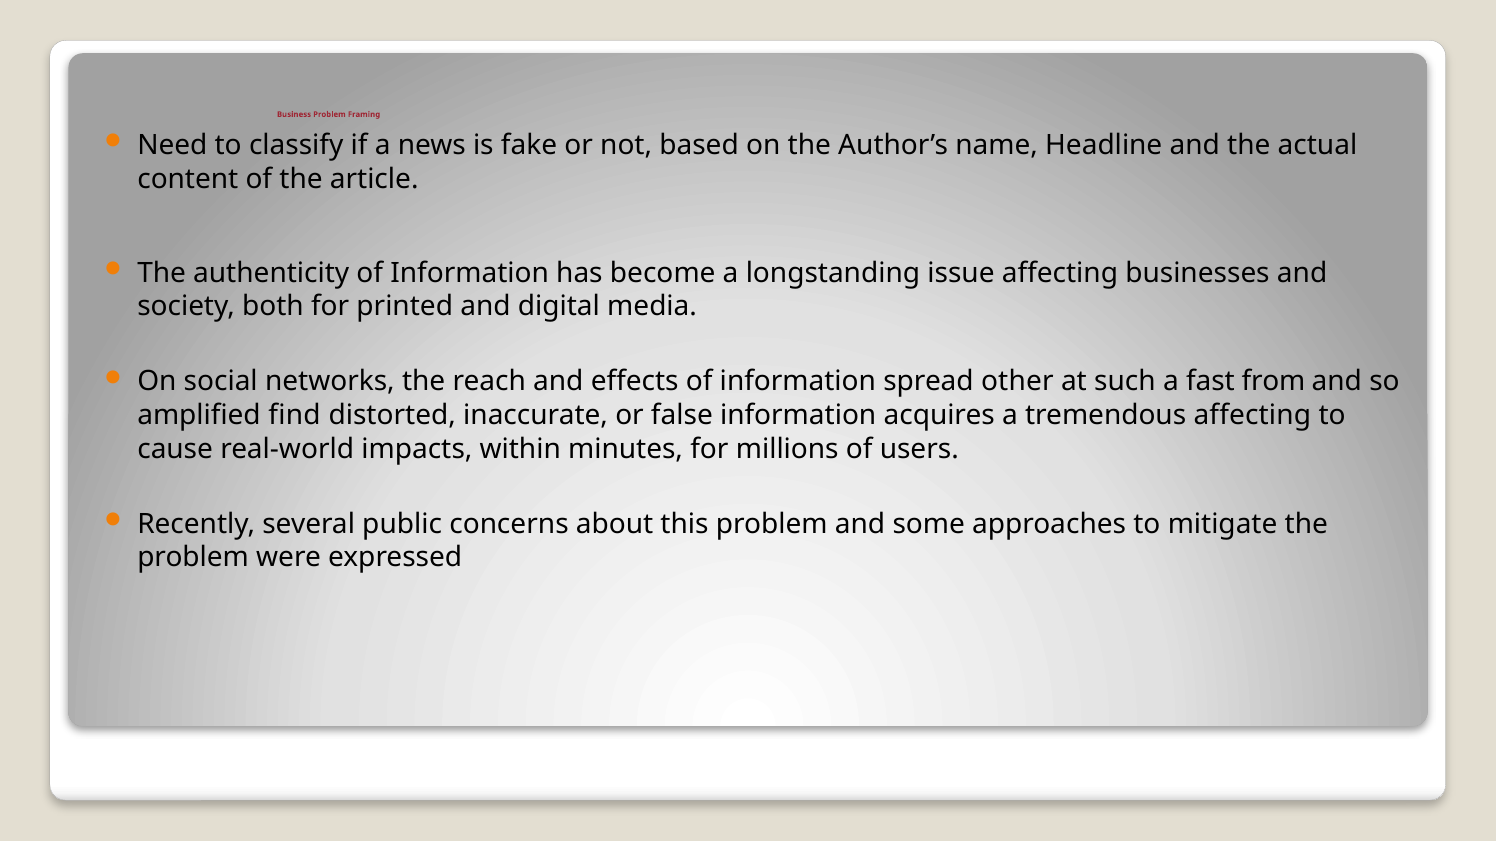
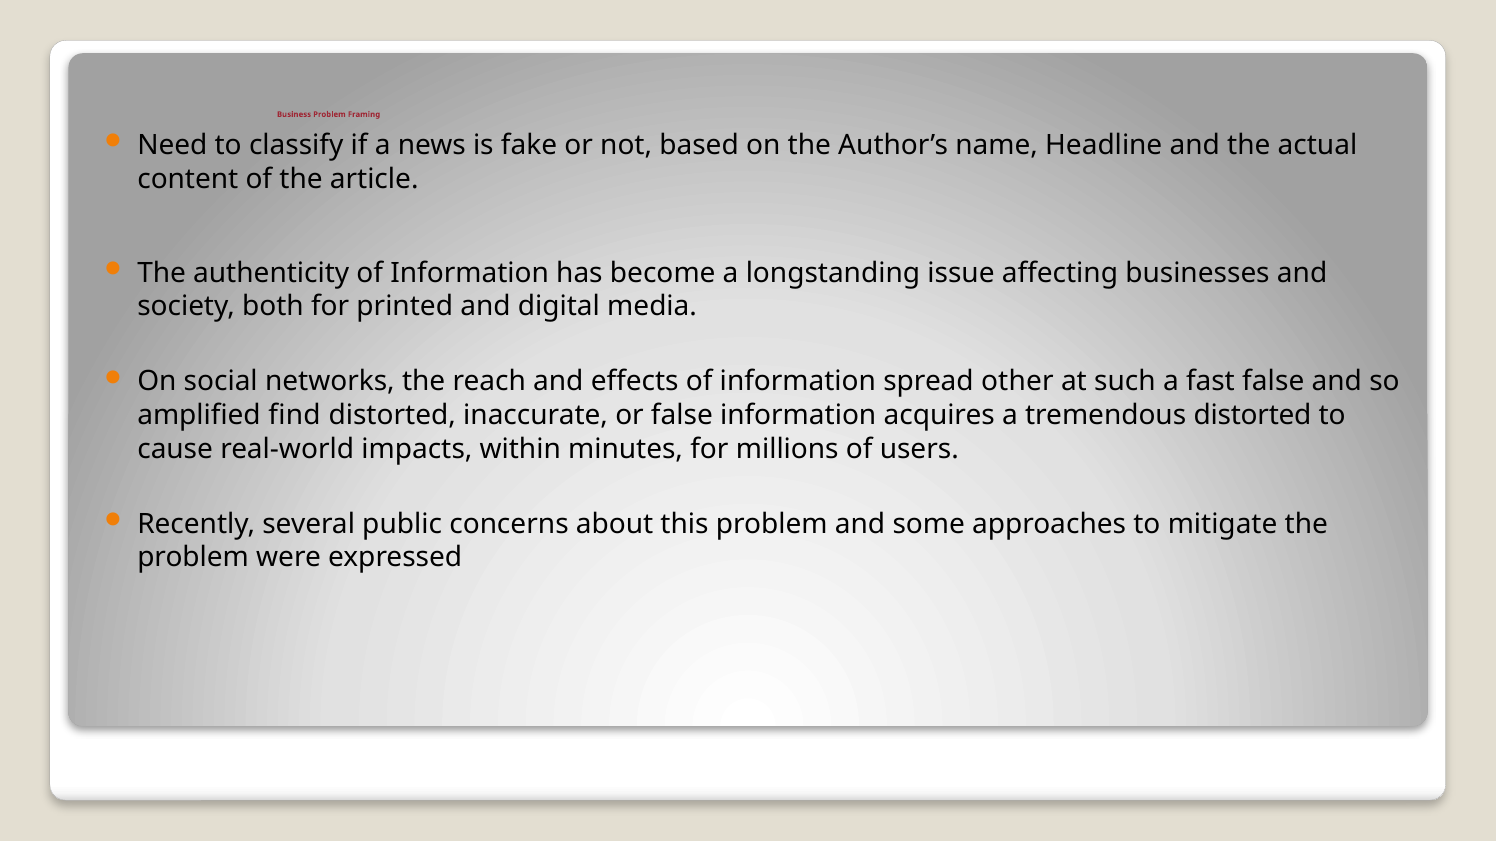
fast from: from -> false (1273, 382)
tremendous affecting: affecting -> distorted (1253, 416)
